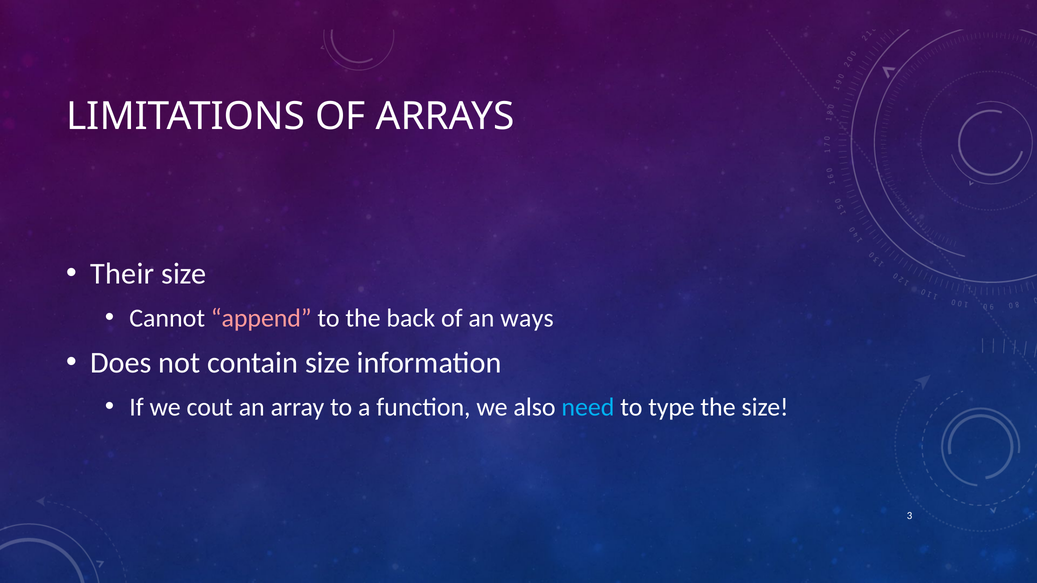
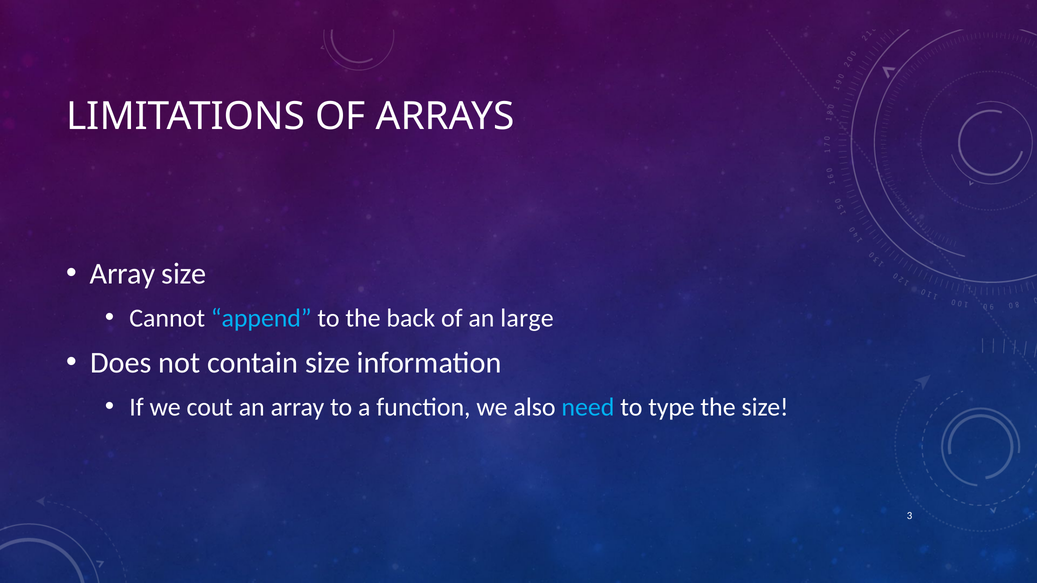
Their: Their -> Array (123, 274)
append colour: pink -> light blue (261, 318)
ways: ways -> large (527, 318)
